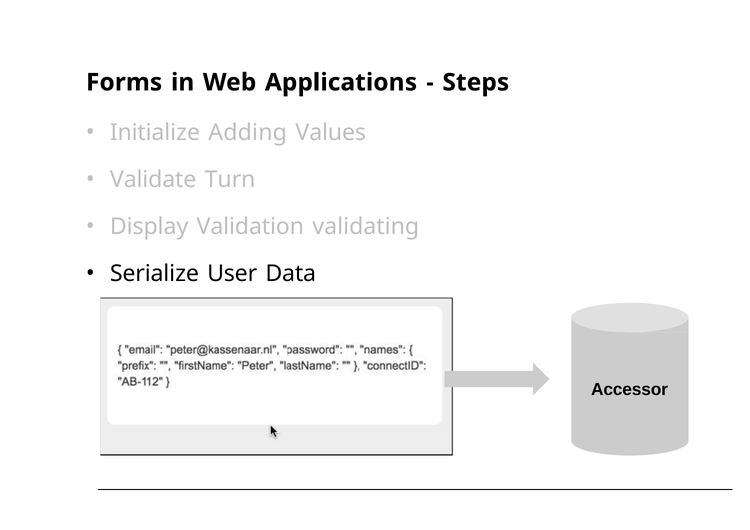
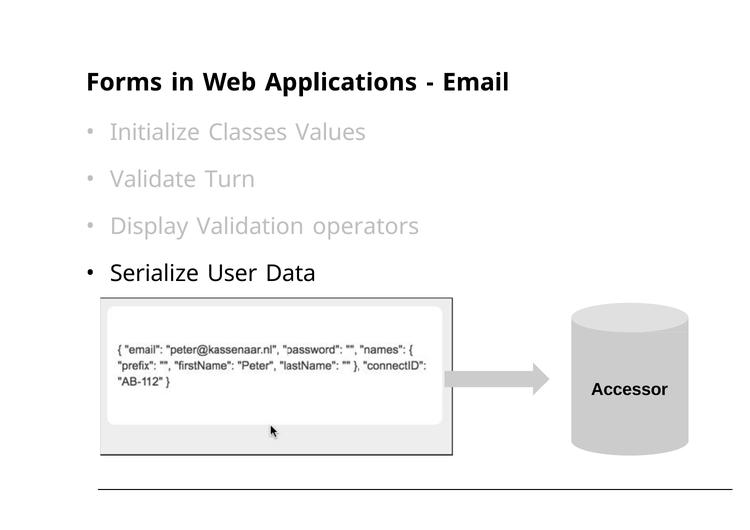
Steps: Steps -> Email (476, 82)
Adding: Adding -> Classes (248, 133)
validating: validating -> operators (366, 227)
